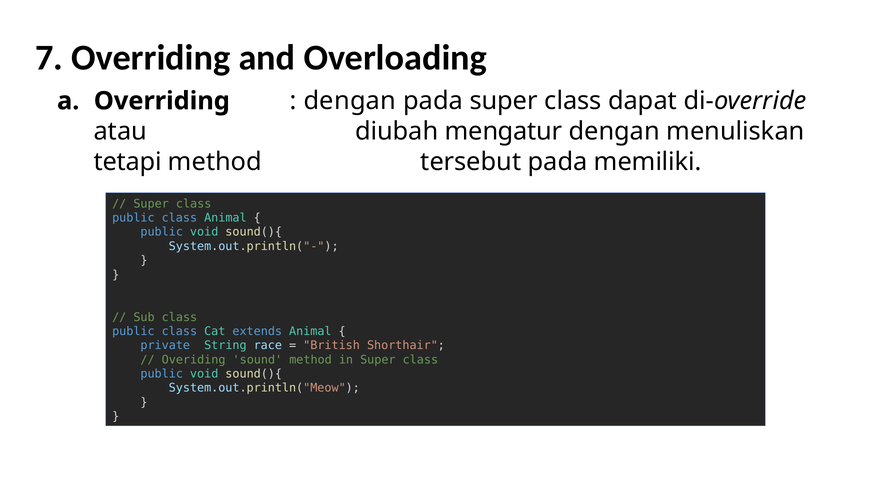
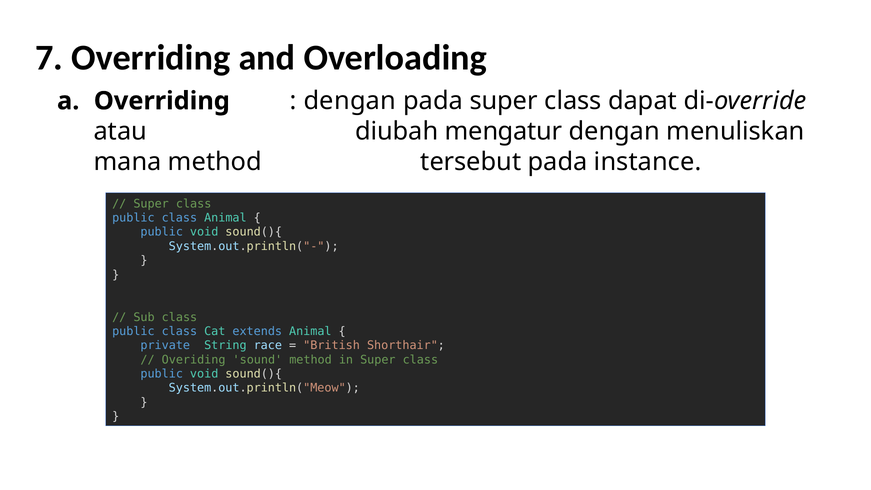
tetapi: tetapi -> mana (128, 162)
memiliki: memiliki -> instance (648, 162)
